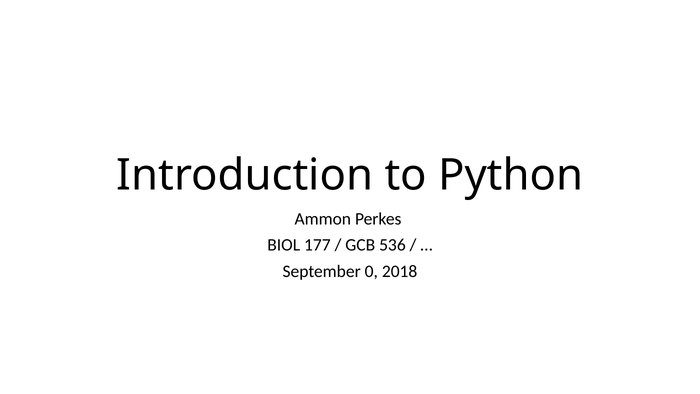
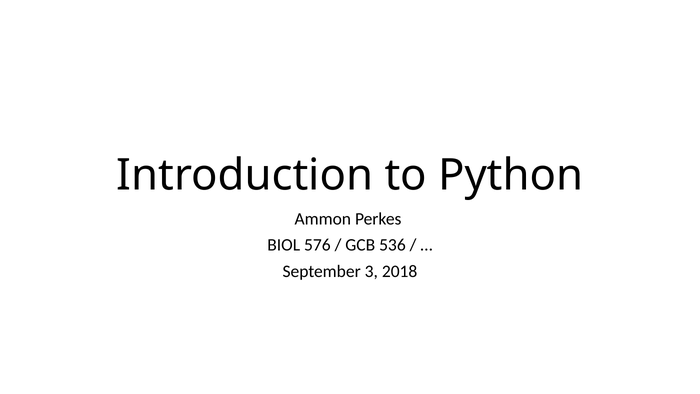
177: 177 -> 576 (317, 245)
0: 0 -> 3 (371, 271)
